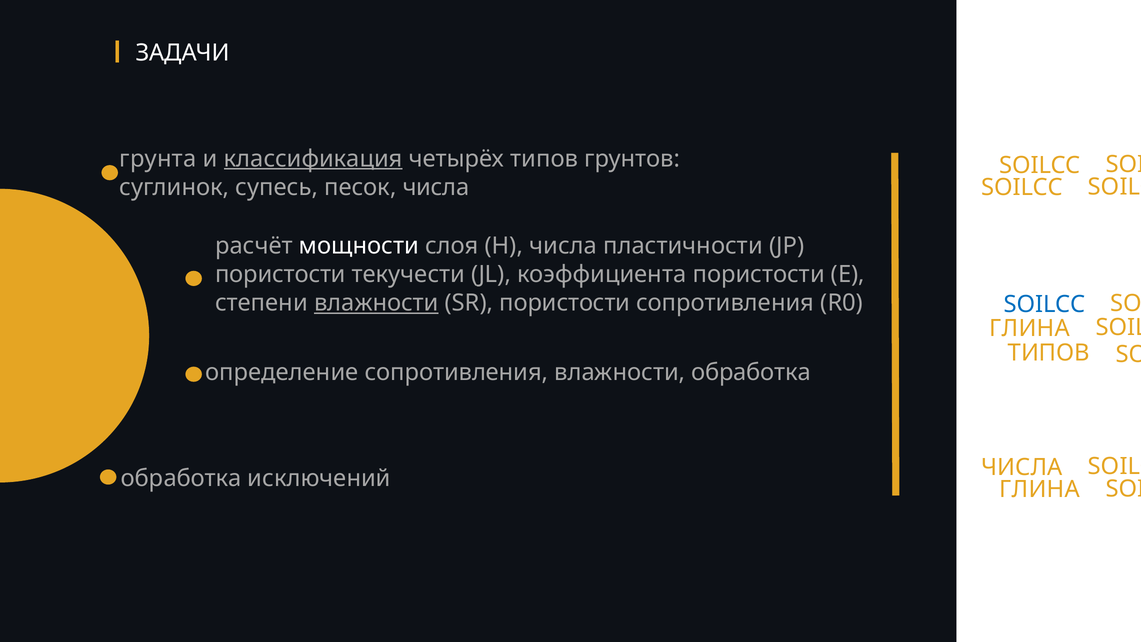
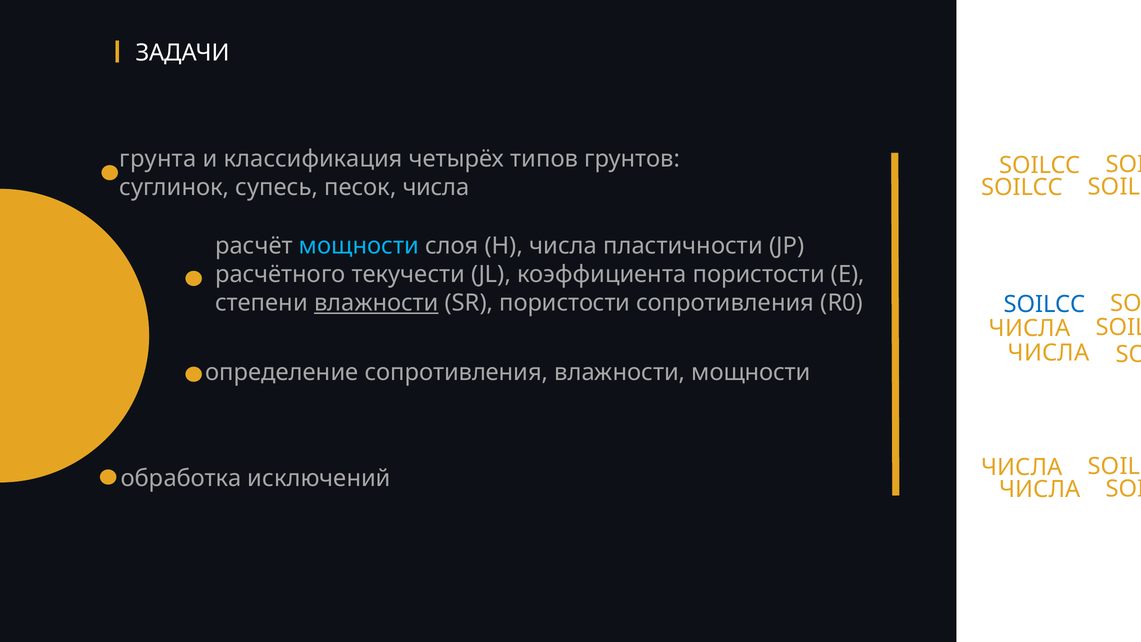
классификация underline: present -> none (313, 159)
мощности colour: white -> light blue (359, 246)
пористости: пористости -> расчётного (280, 274)
ГЛИНА: ГЛИНА -> ЧИСЛА (1030, 328)
ТИПОВ: ТИПОВ -> ЧИСЛА (1049, 353)
влажности обработка: обработка -> мощности (751, 372)
ГЛИНА: ГЛИНА -> ЧИСЛА (1040, 489)
